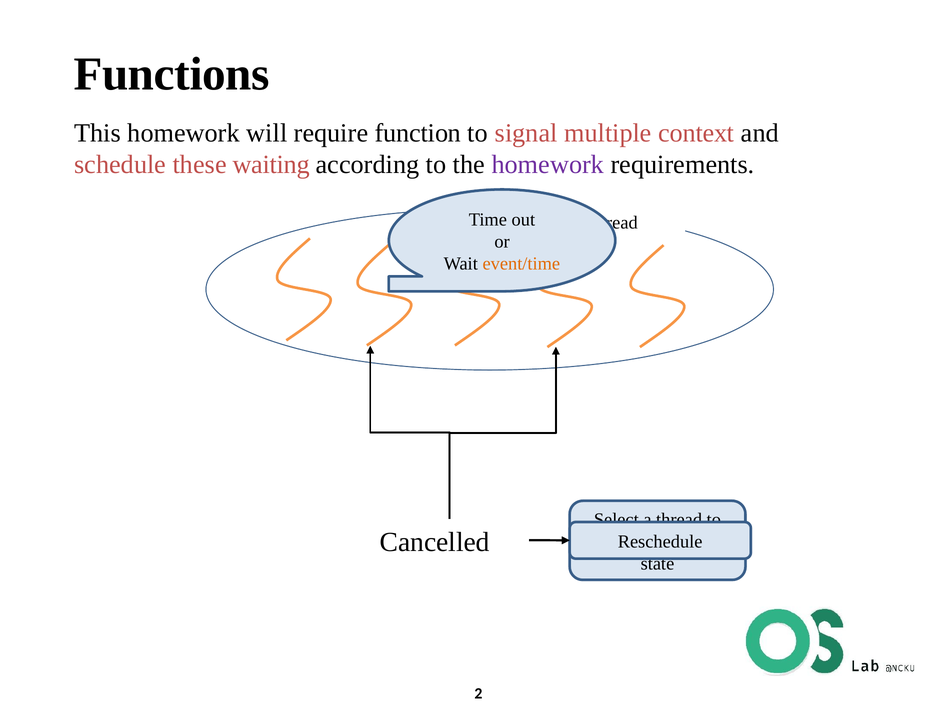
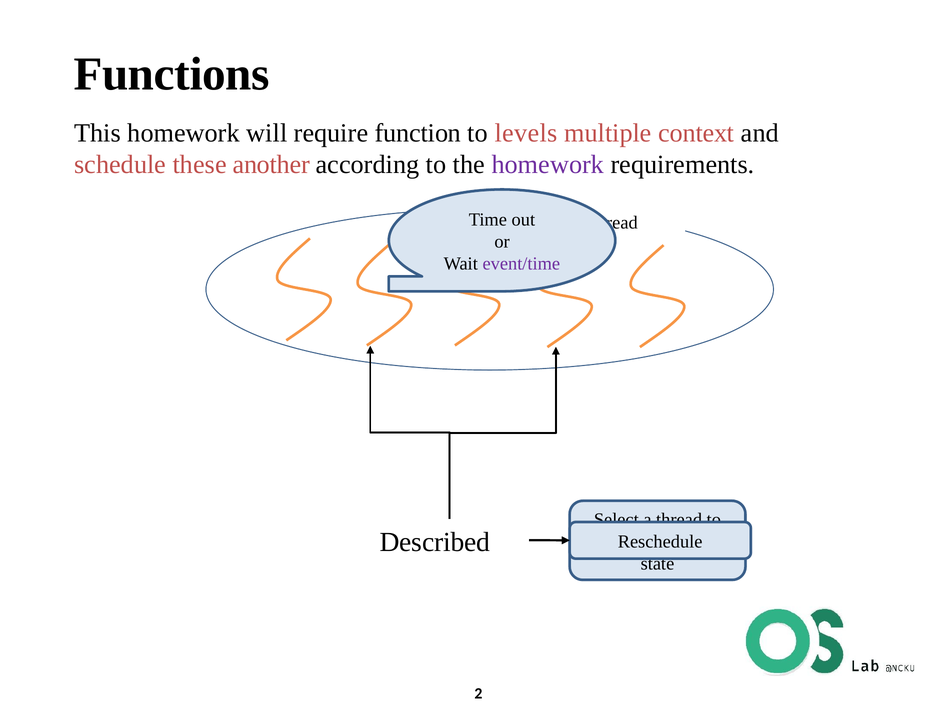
signal: signal -> levels (526, 133)
waiting: waiting -> another (271, 165)
event/time colour: orange -> purple (521, 264)
Cancelled: Cancelled -> Described (435, 542)
